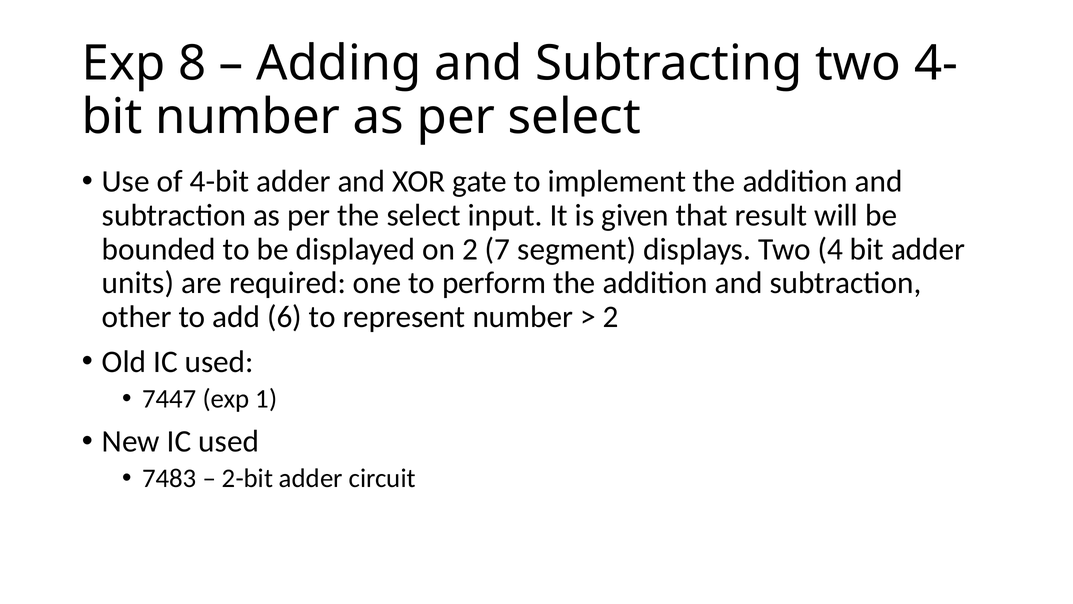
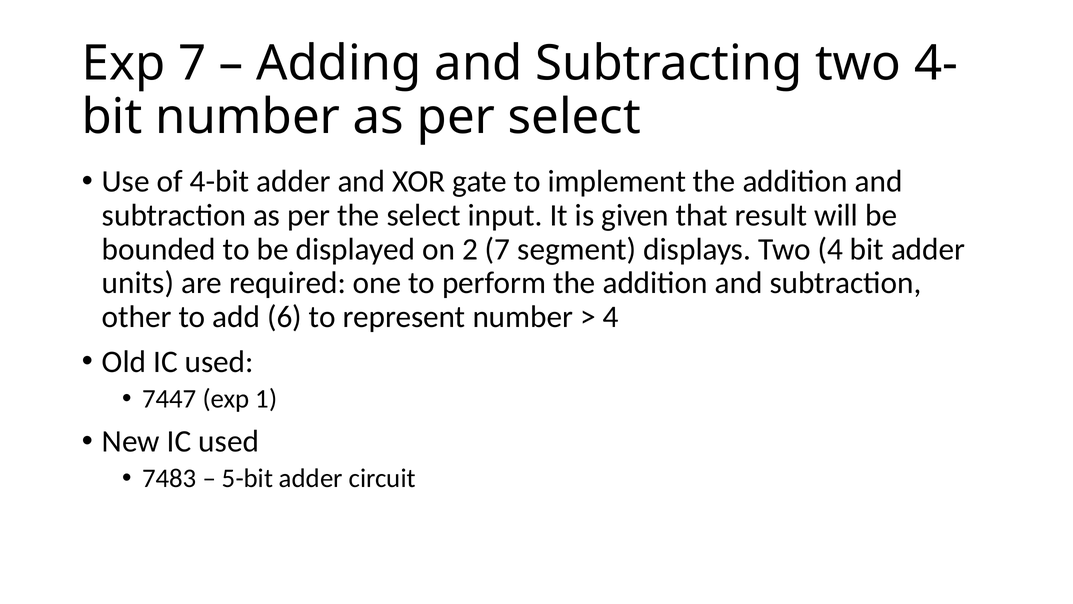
Exp 8: 8 -> 7 (192, 64)
2: 2 -> 4 (611, 317)
2-bit: 2-bit -> 5-bit (247, 478)
